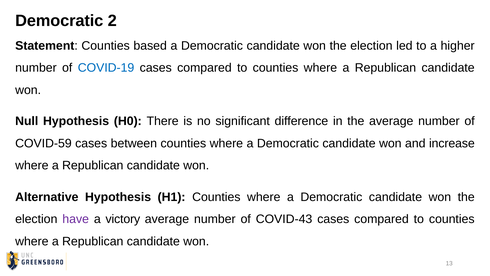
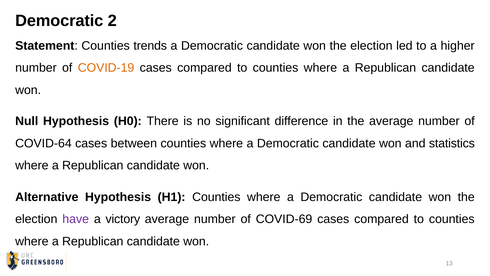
based: based -> trends (150, 46)
COVID-19 colour: blue -> orange (106, 68)
COVID-59: COVID-59 -> COVID-64 (43, 143)
increase: increase -> statistics (452, 143)
COVID-43: COVID-43 -> COVID-69 (284, 219)
